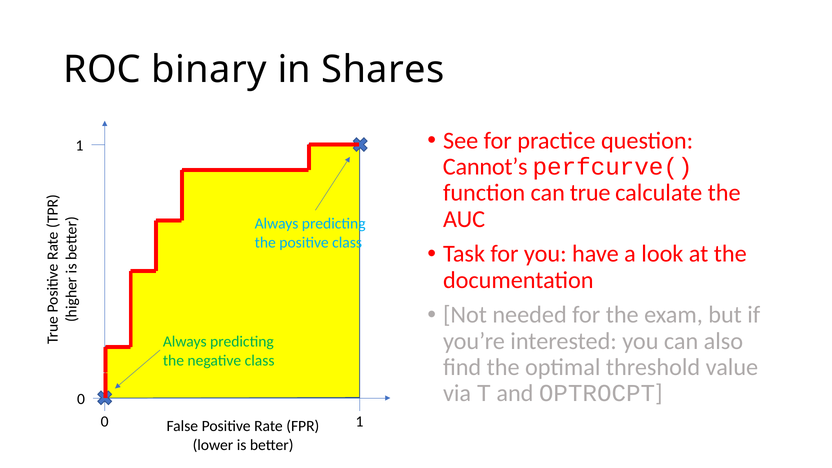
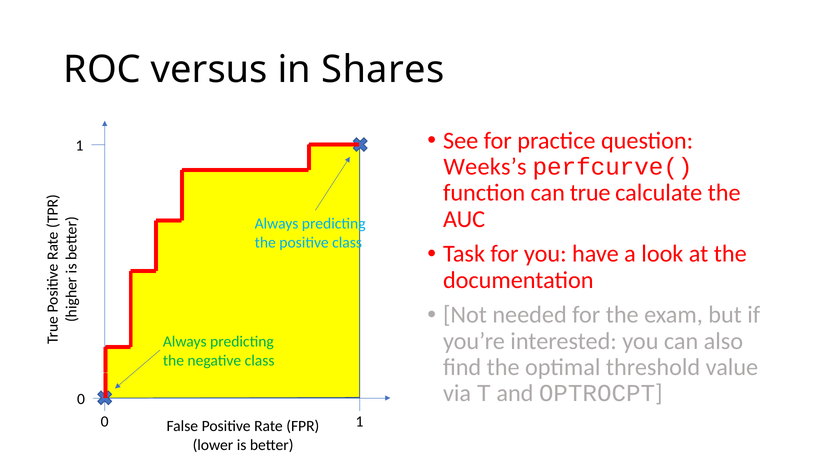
binary: binary -> versus (209, 70)
Cannot’s: Cannot’s -> Weeks’s (485, 167)
